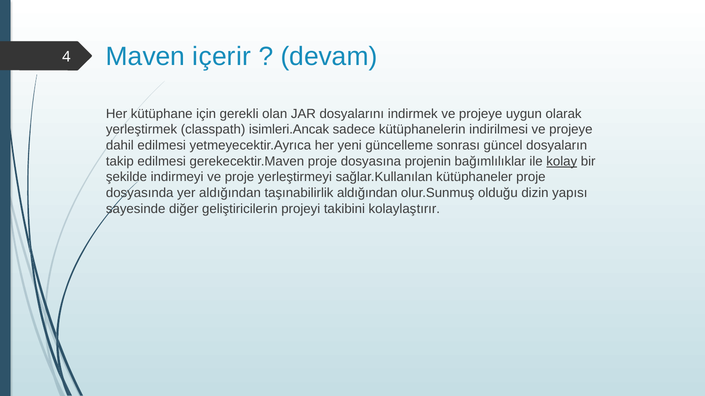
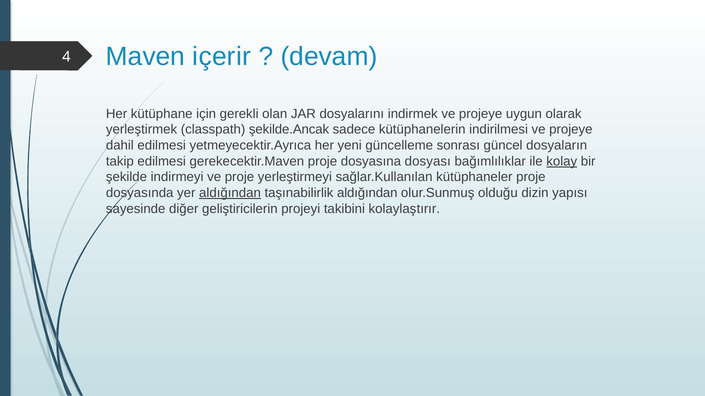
isimleri.Ancak: isimleri.Ancak -> şekilde.Ancak (289, 130)
projenin: projenin -> dosyası (428, 161)
aldığından underline: none -> present (230, 193)
